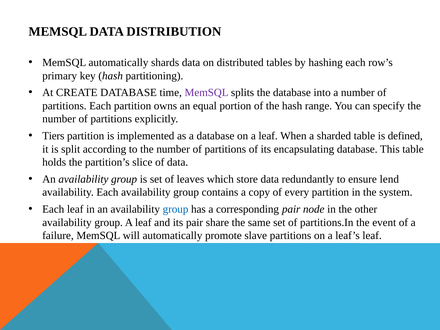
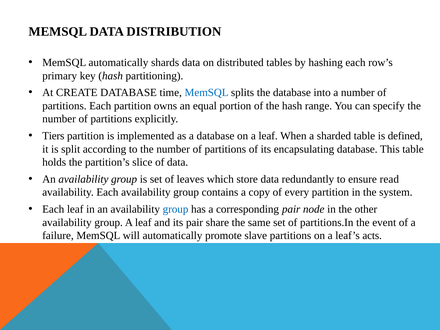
MemSQL colour: purple -> blue (207, 93)
lend: lend -> read (389, 179)
leaf’s leaf: leaf -> acts (372, 236)
